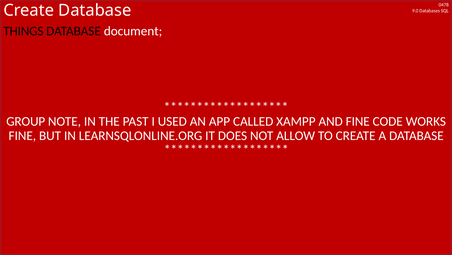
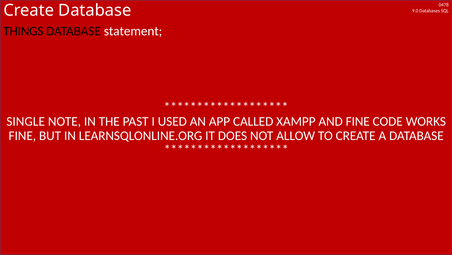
document: document -> statement (133, 31)
GROUP: GROUP -> SINGLE (26, 121)
